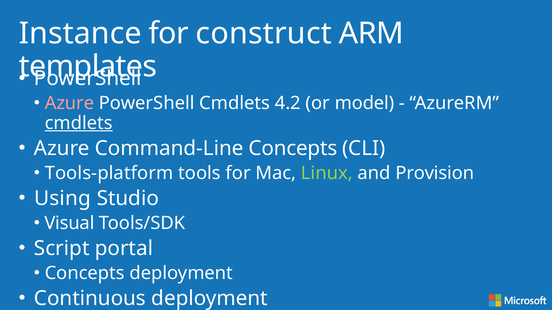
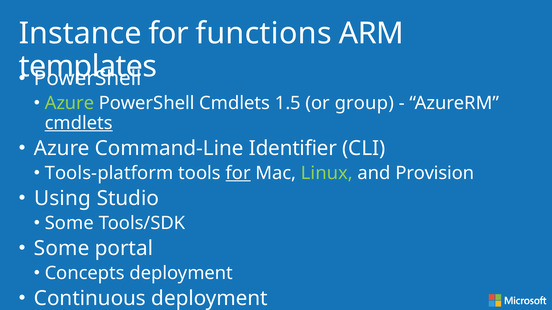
construct: construct -> functions (264, 34)
Azure colour: pink -> light green (69, 103)
4.2: 4.2 -> 1.5 (288, 103)
model: model -> group (364, 103)
Command-Line Concepts: Concepts -> Identifier (293, 148)
for underline: none -> present (238, 173)
Visual: Visual -> Some (69, 223)
Script: Script -> Some (62, 249)
